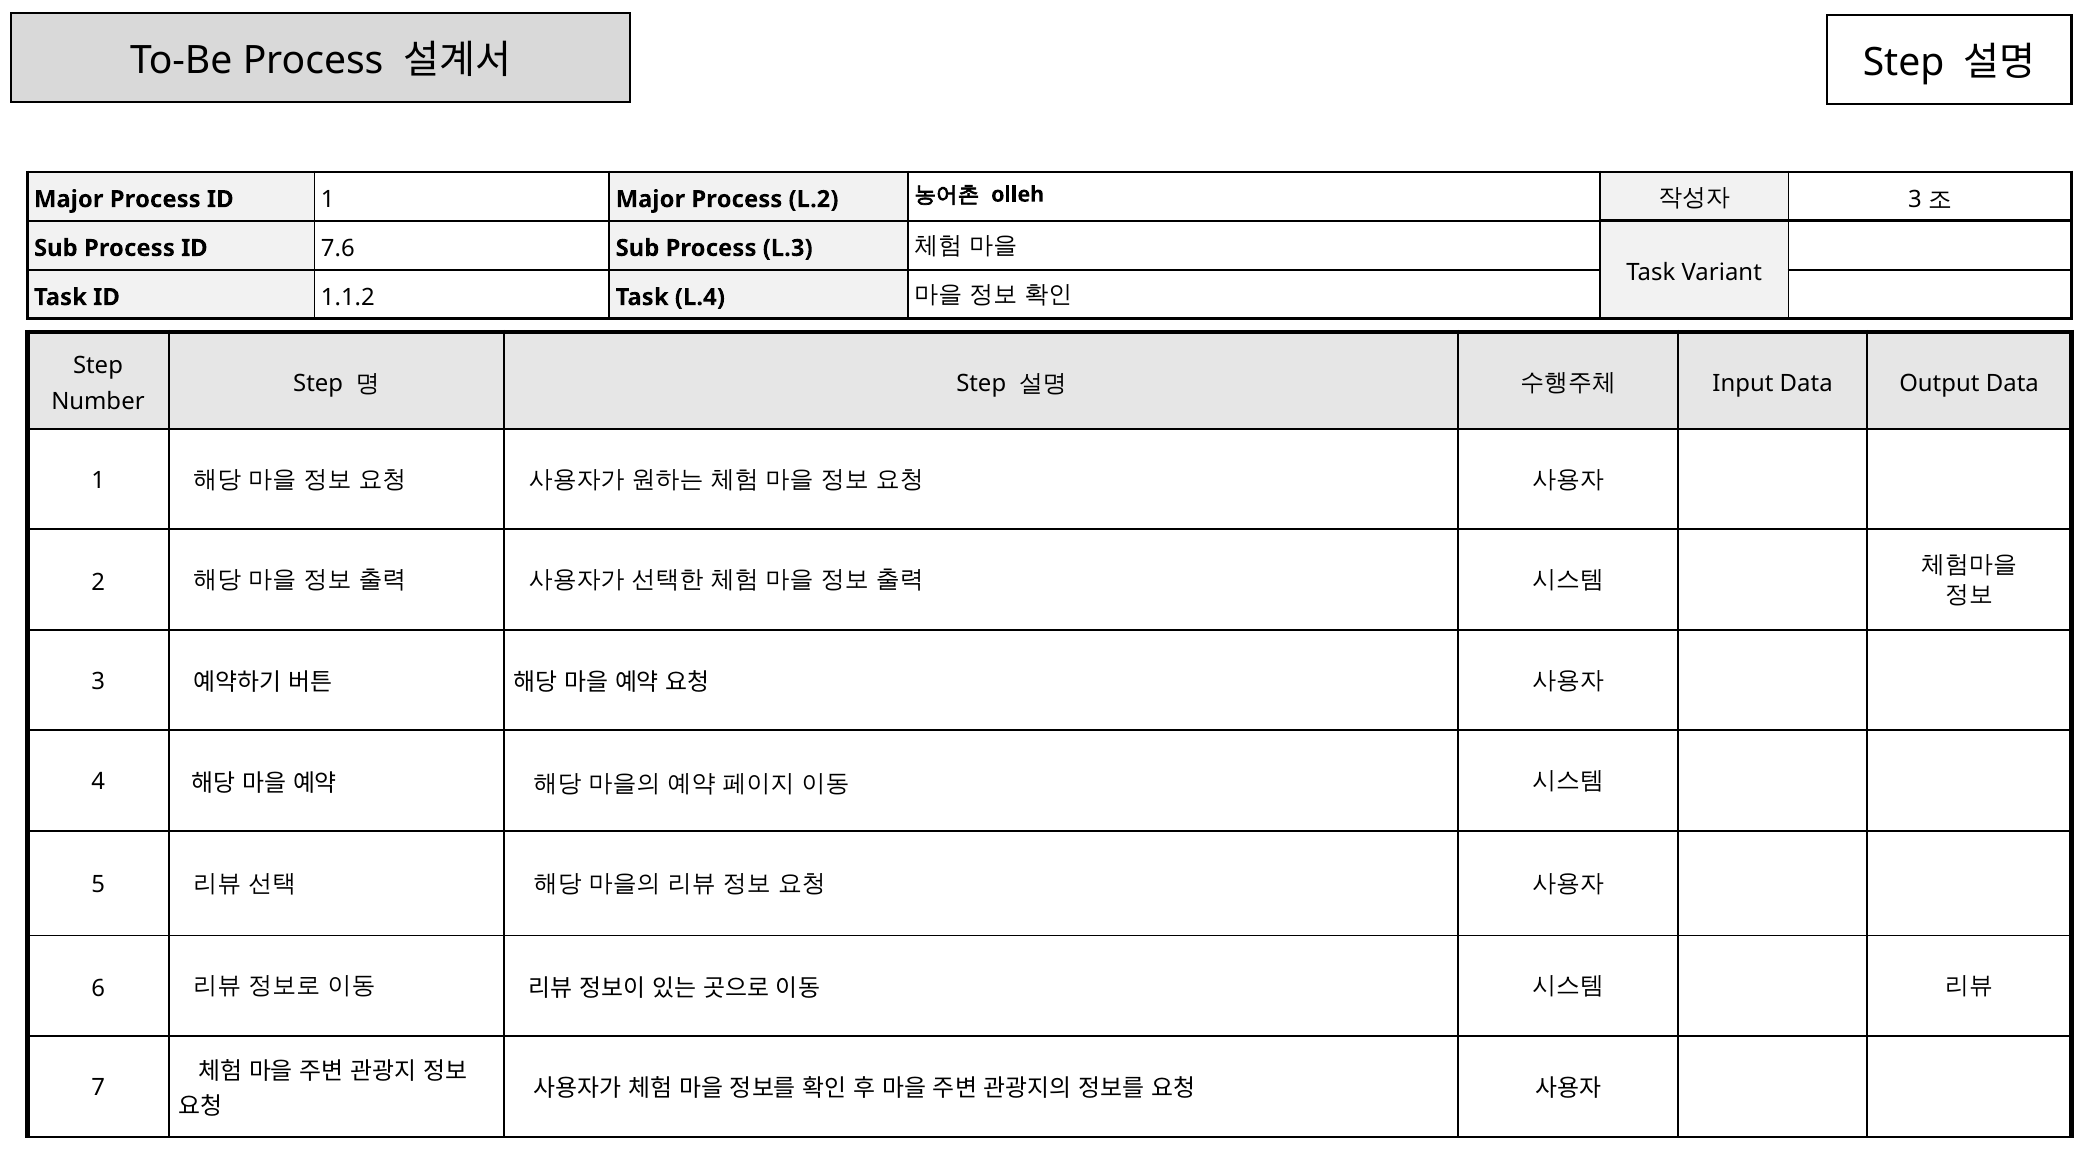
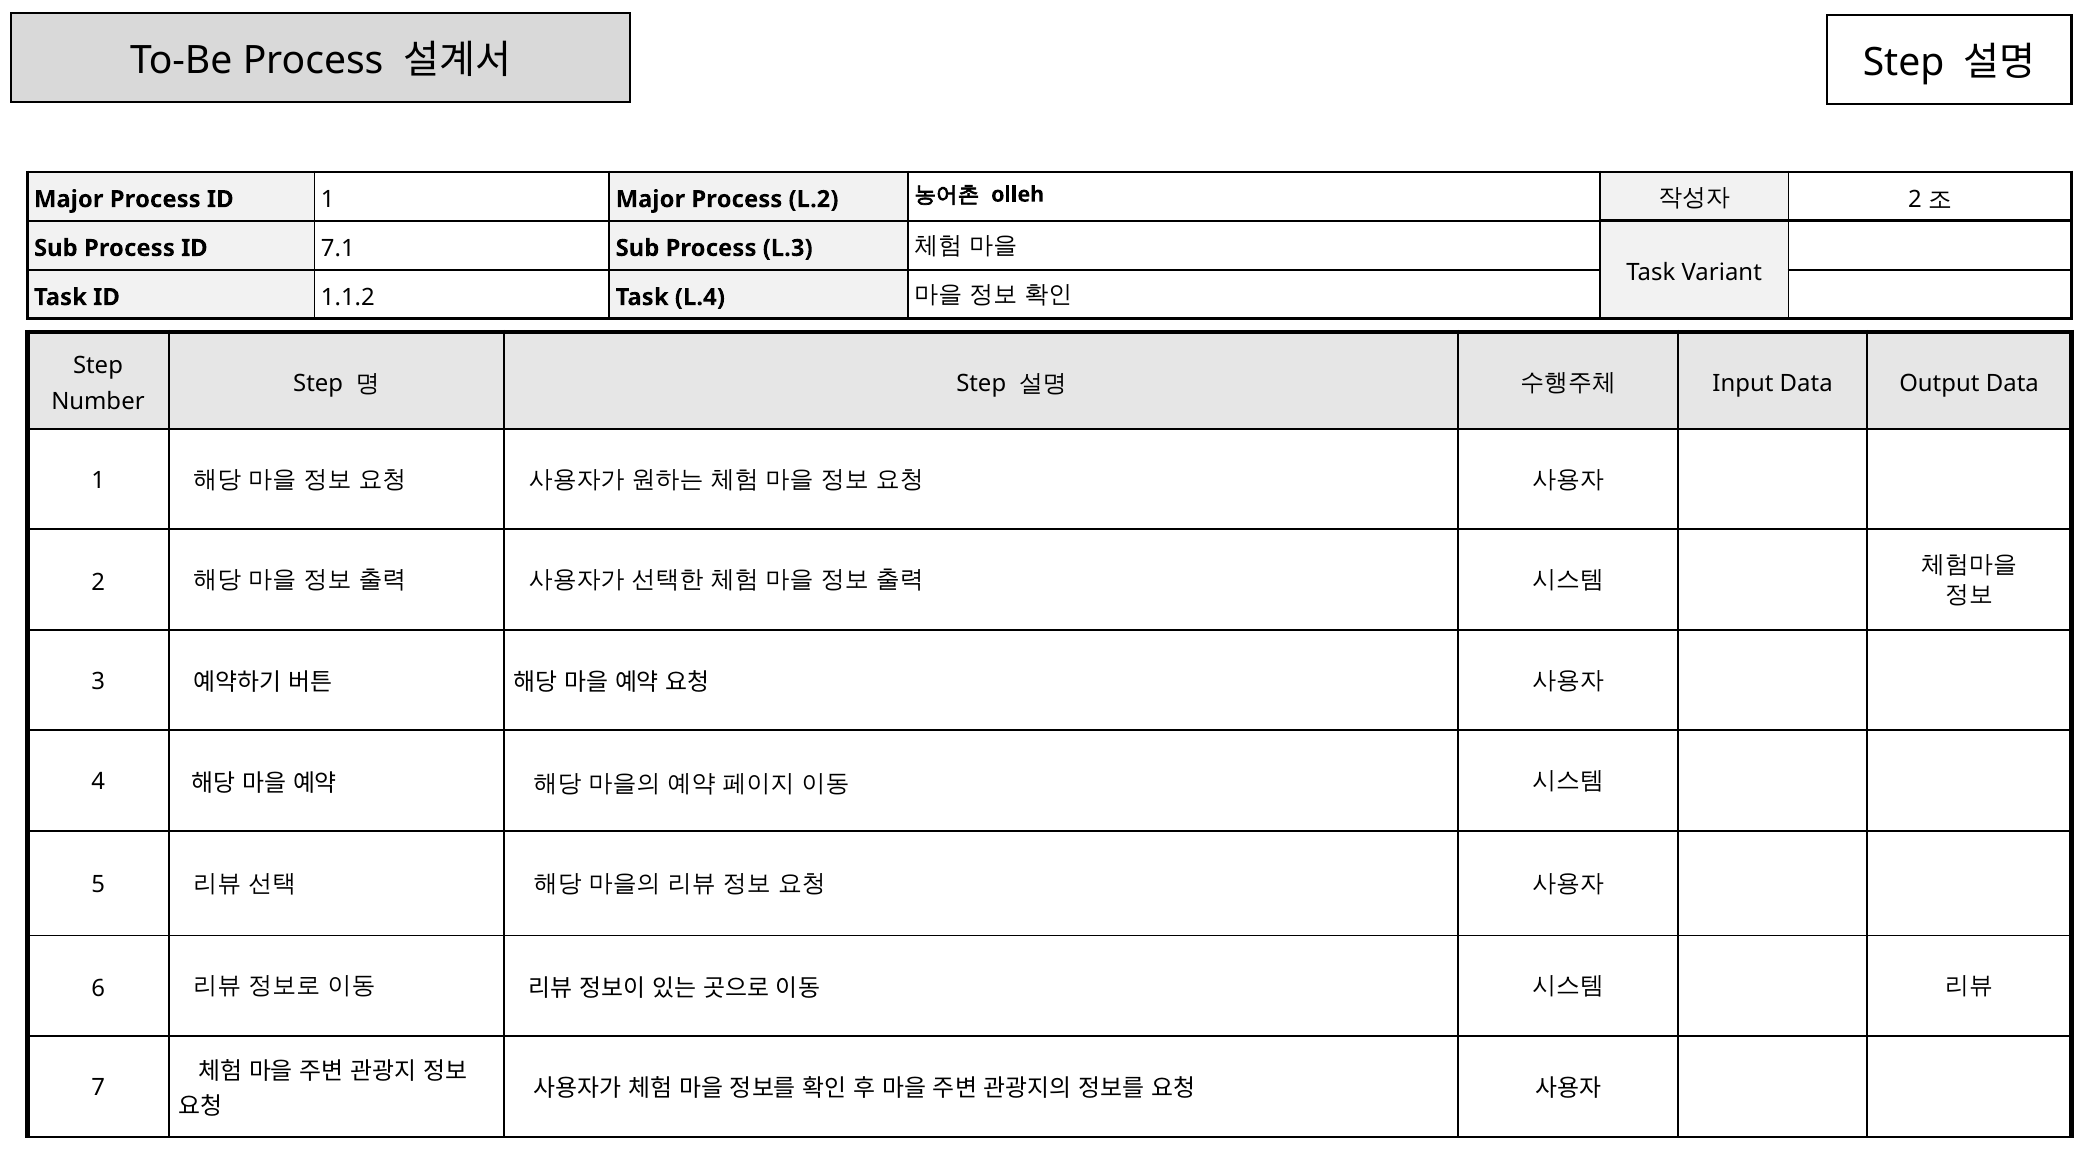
3: 3 -> 2 (1915, 199)
7.6: 7.6 -> 7.1 (338, 248)
